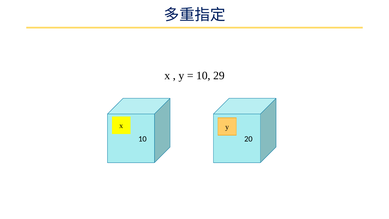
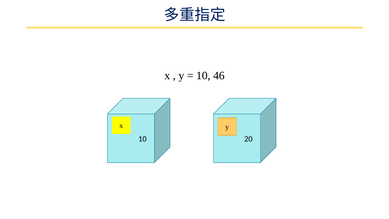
29: 29 -> 46 (219, 76)
